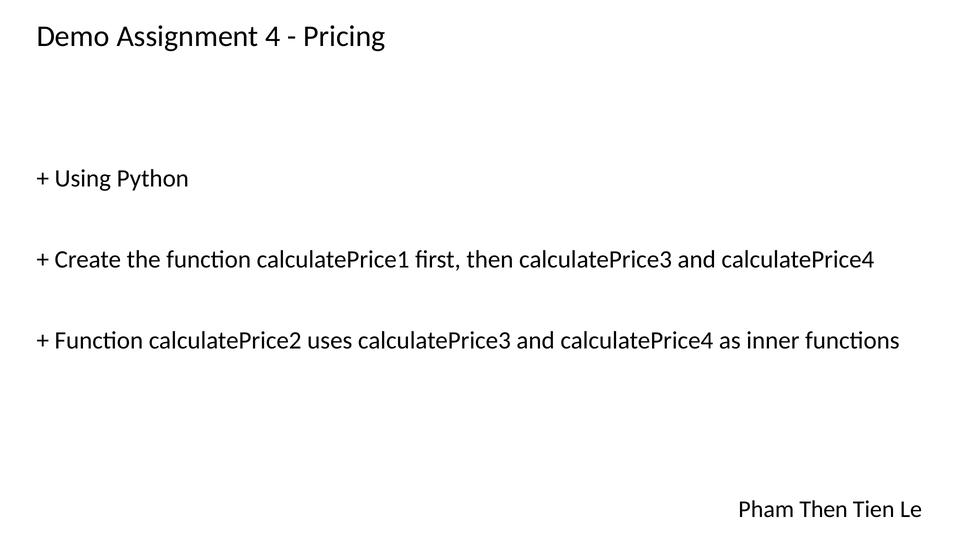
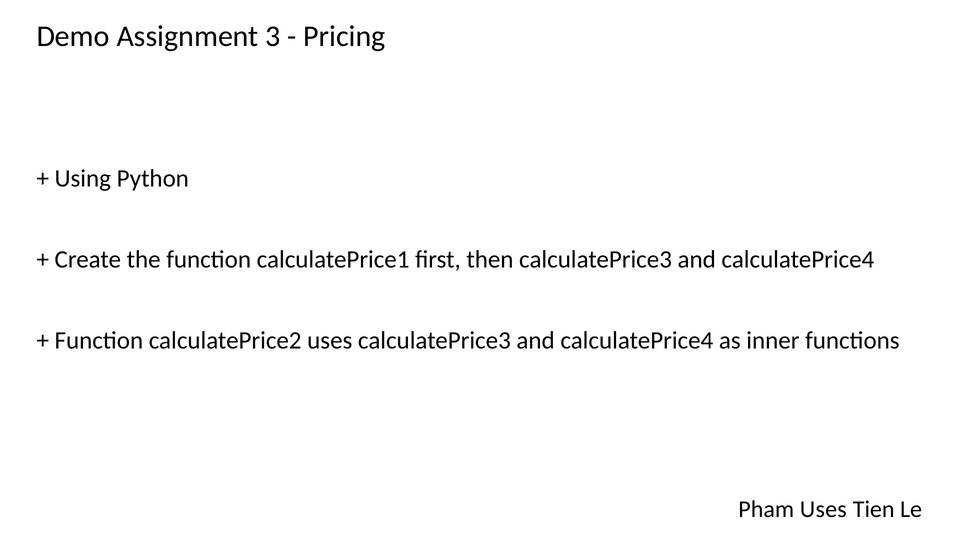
4: 4 -> 3 (273, 36)
Pham Then: Then -> Uses (823, 509)
